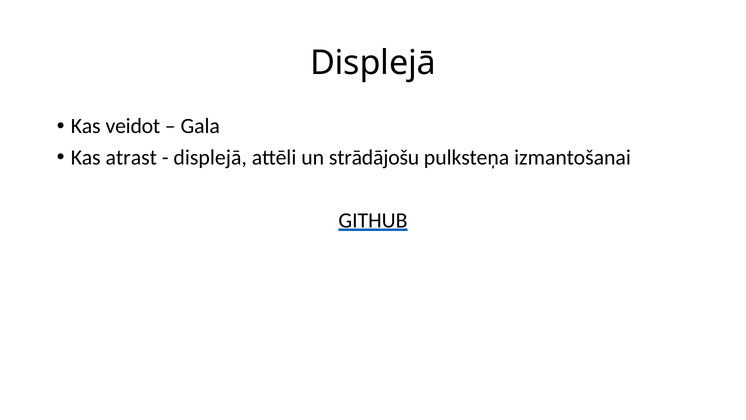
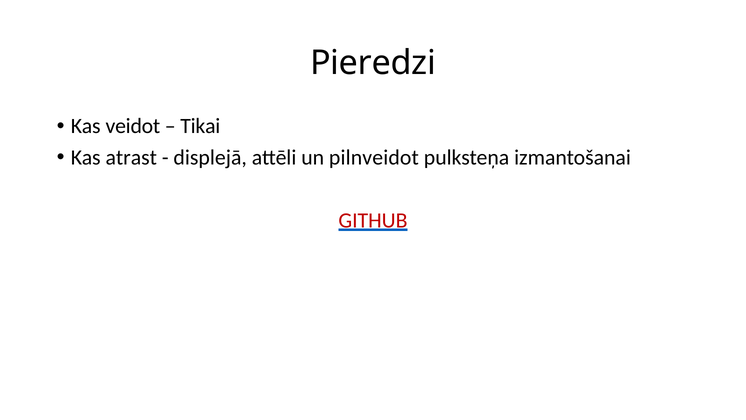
Displejā: Displejā -> Pieredzi (373, 63)
Gala: Gala -> Tikai (200, 126)
strādājošu: strādājošu -> pilnveidot (374, 157)
GITHUB colour: black -> red (373, 220)
